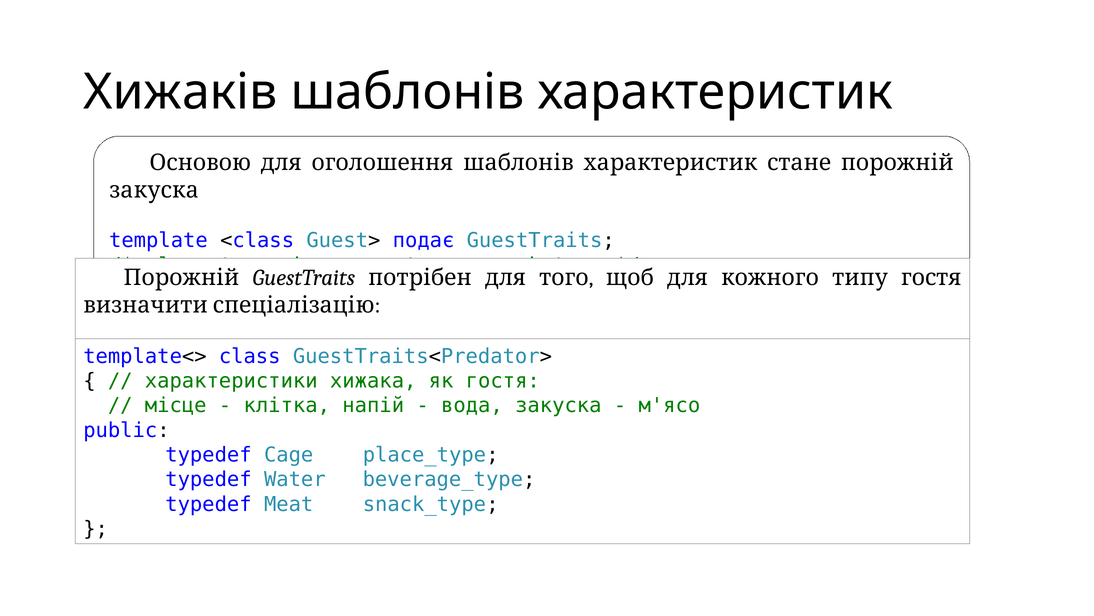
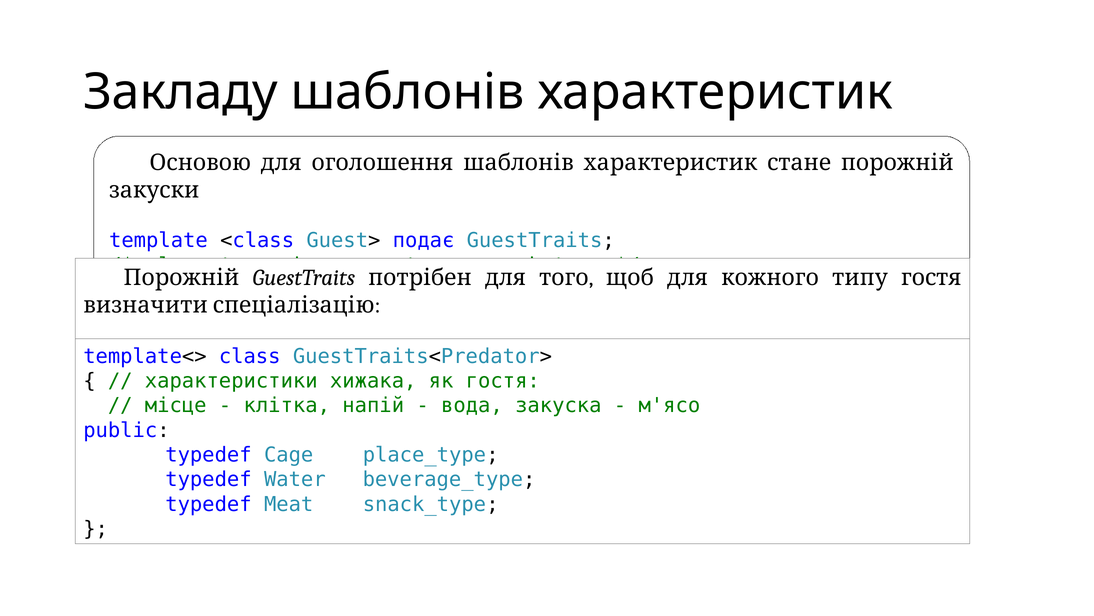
Хижаків: Хижаків -> Закладу (181, 92)
закуска: закуска -> закуски (154, 190)
